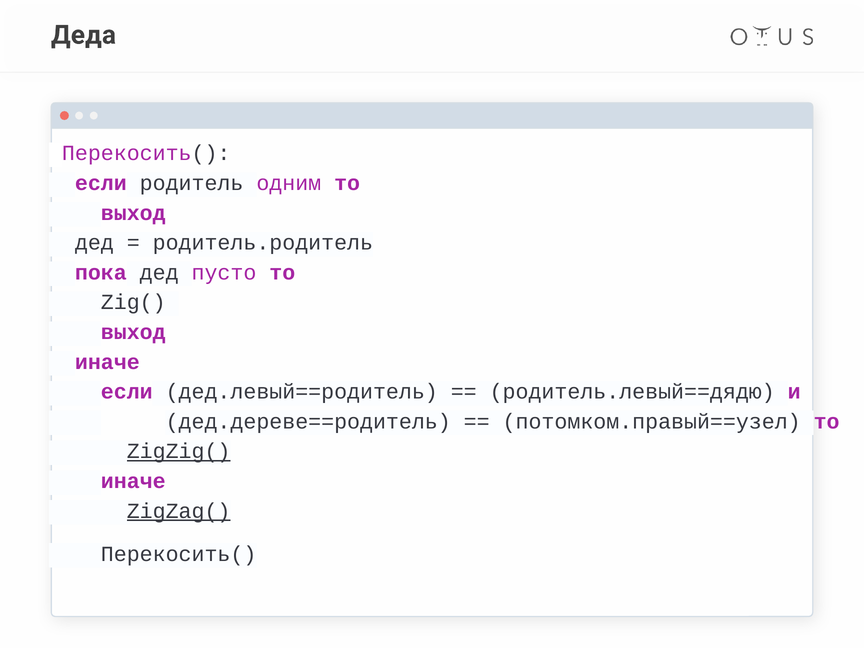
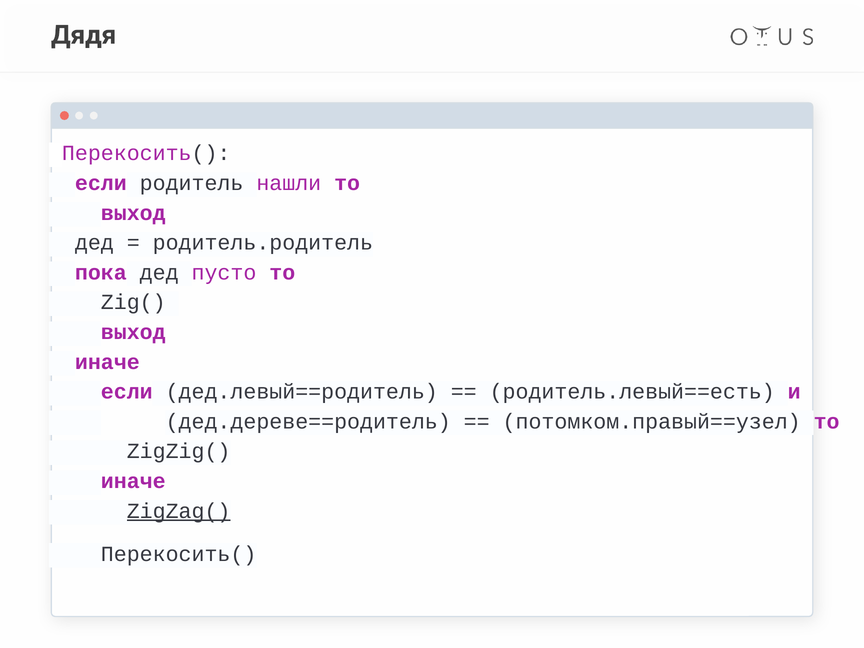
Деда: Деда -> Дядя (84, 35)
одним: одним -> нашли (289, 183)
родитель.левый==дядю: родитель.левый==дядю -> родитель.левый==есть (632, 392)
ZigZig( underline: present -> none (179, 451)
